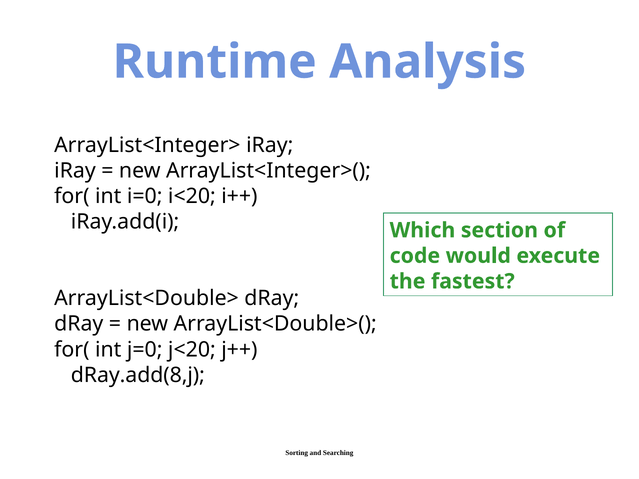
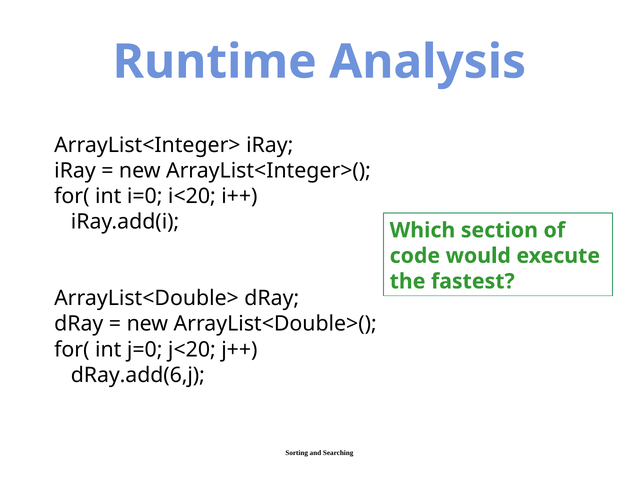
dRay.add(8,j: dRay.add(8,j -> dRay.add(6,j (138, 375)
